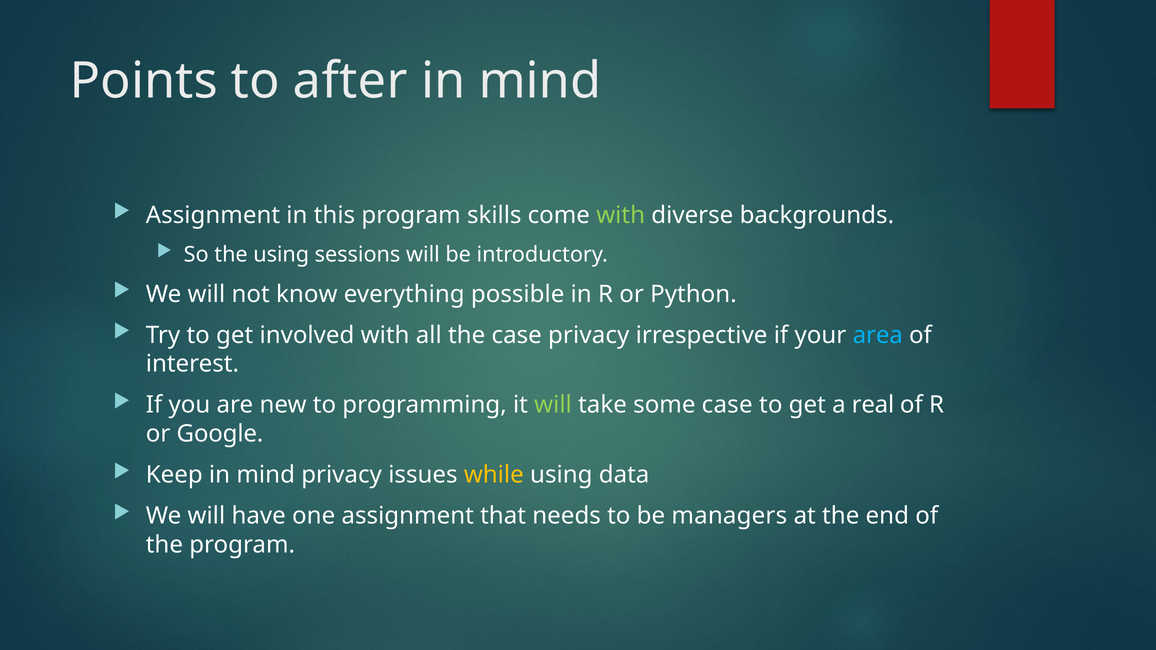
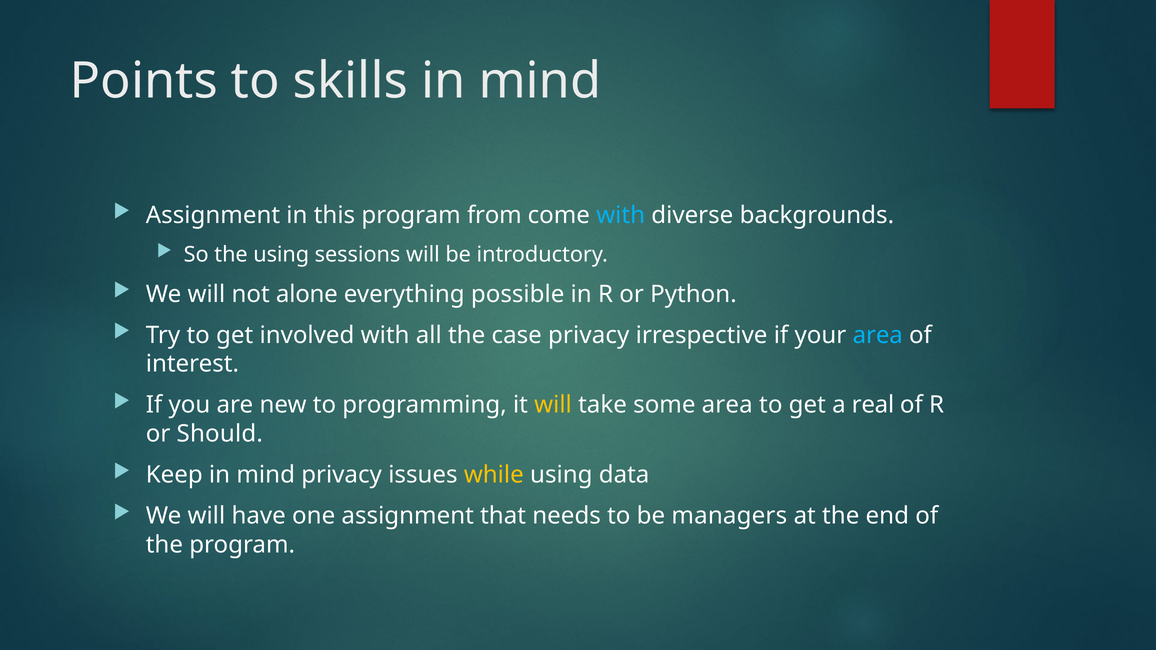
after: after -> skills (350, 81)
skills: skills -> from (494, 215)
with colour: light green -> light blue (621, 215)
know: know -> alone (307, 294)
will colour: light green -> yellow (553, 405)
some case: case -> area (727, 405)
Google: Google -> Should (220, 434)
